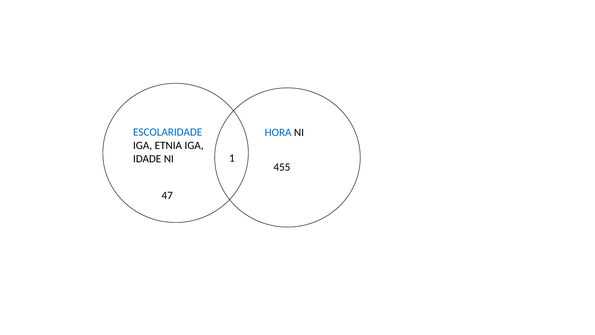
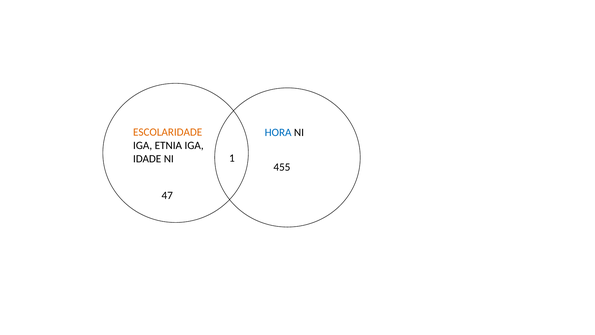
ESCOLARIDADE colour: blue -> orange (168, 132)
